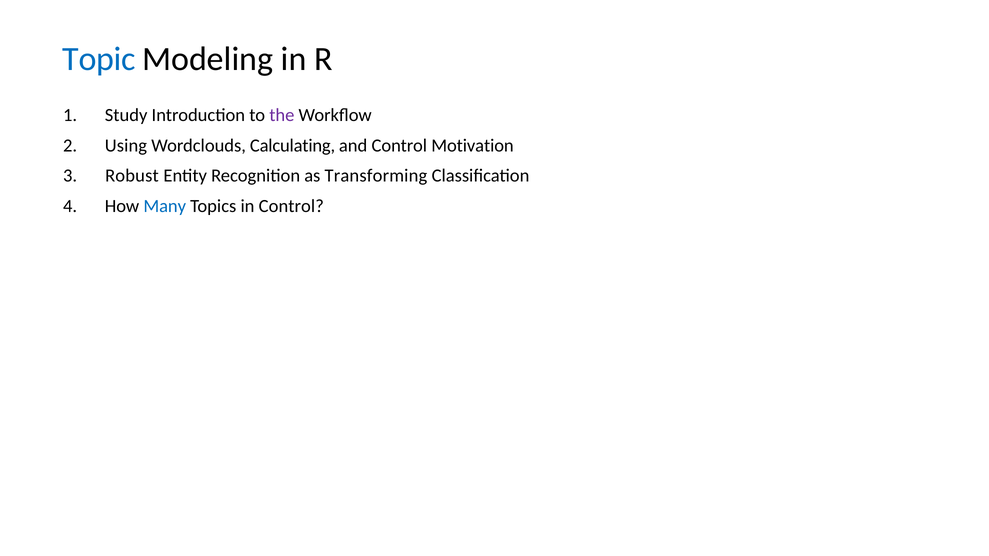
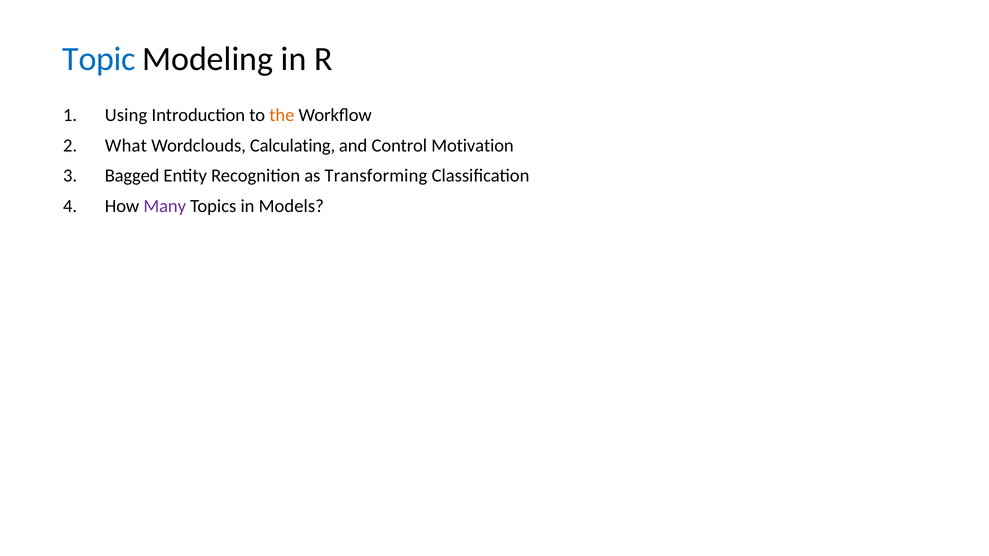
Study: Study -> Using (126, 115)
the colour: purple -> orange (282, 115)
Using: Using -> What (126, 146)
Robust: Robust -> Bagged (132, 176)
Many colour: blue -> purple (165, 206)
in Control: Control -> Models (291, 206)
